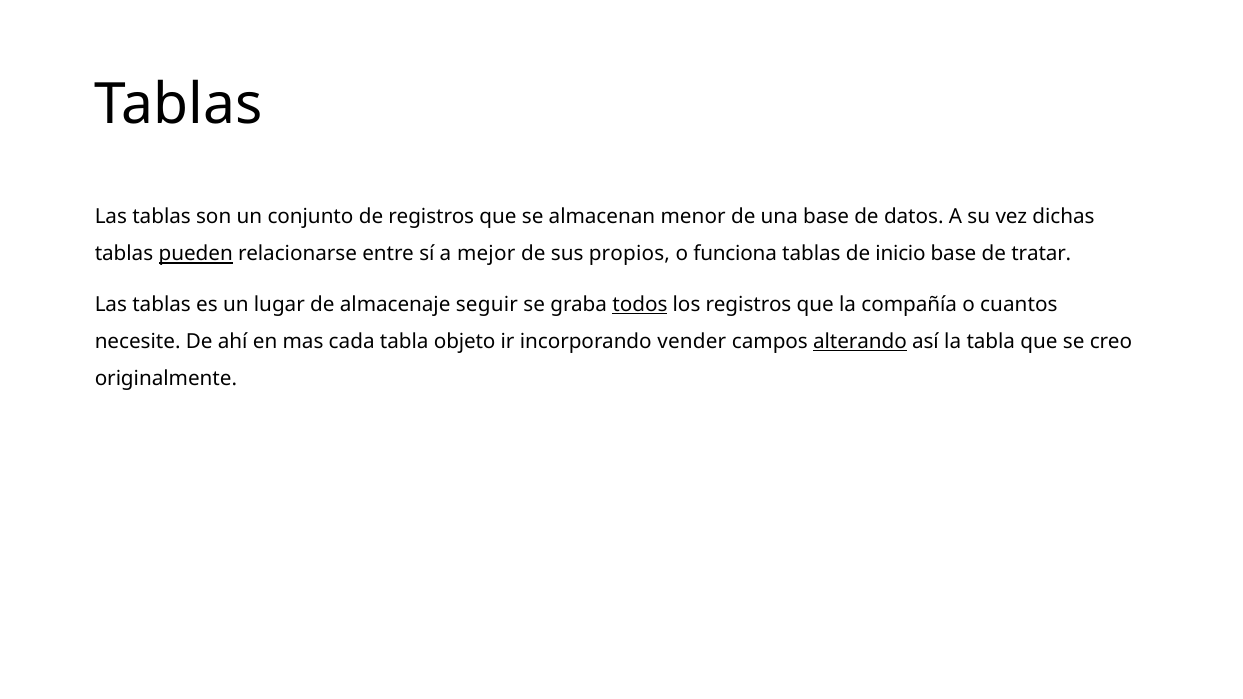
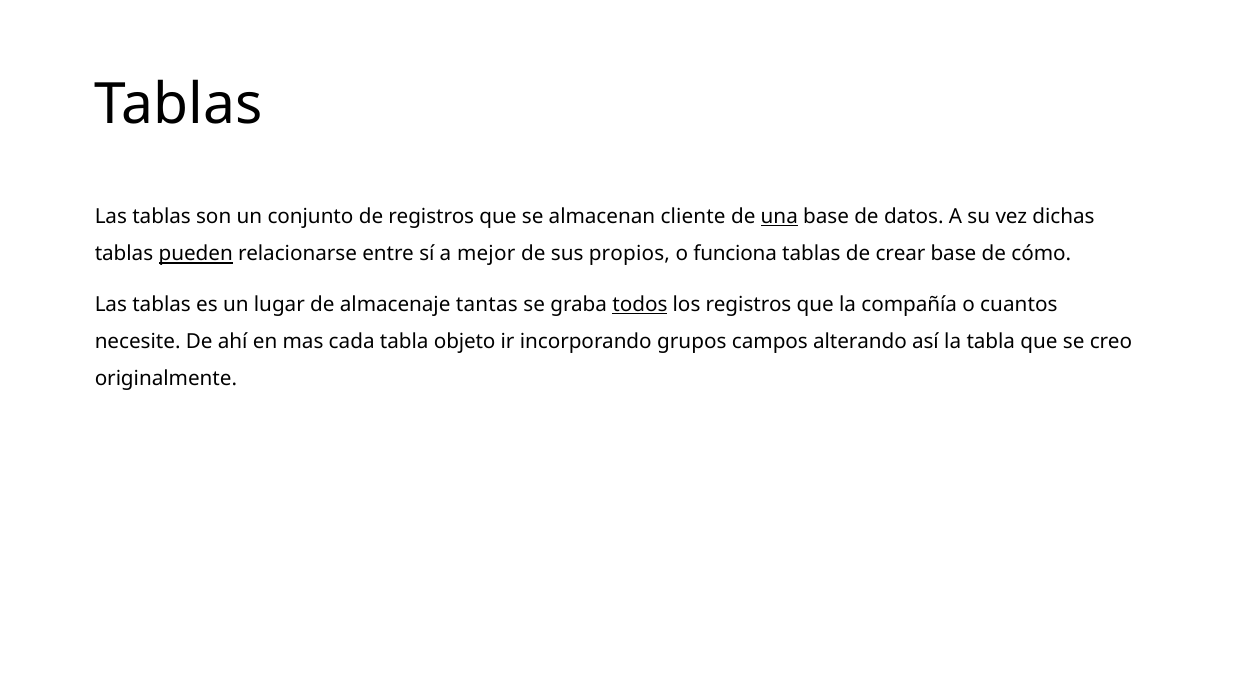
menor: menor -> cliente (693, 217)
una underline: none -> present (779, 217)
inicio: inicio -> crear (900, 254)
tratar: tratar -> cómo (1041, 254)
seguir: seguir -> tantas (487, 304)
vender: vender -> grupos (692, 342)
alterando underline: present -> none (860, 342)
